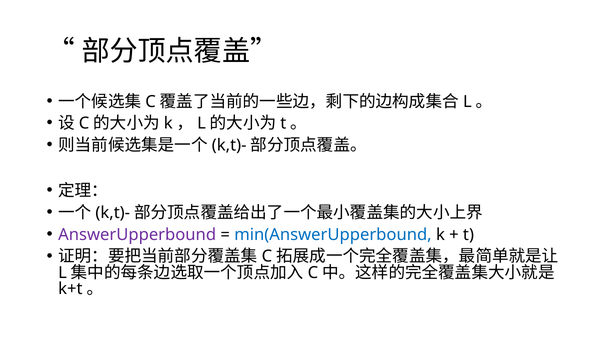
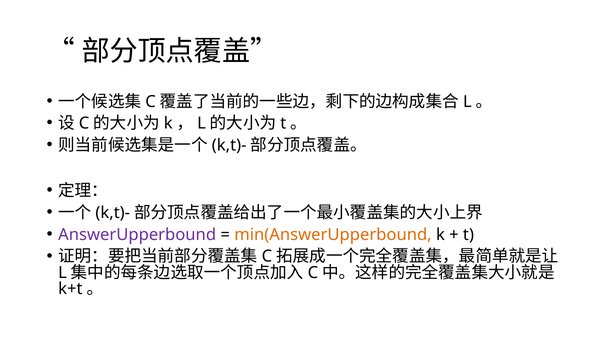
min(AnswerUpperbound colour: blue -> orange (333, 234)
